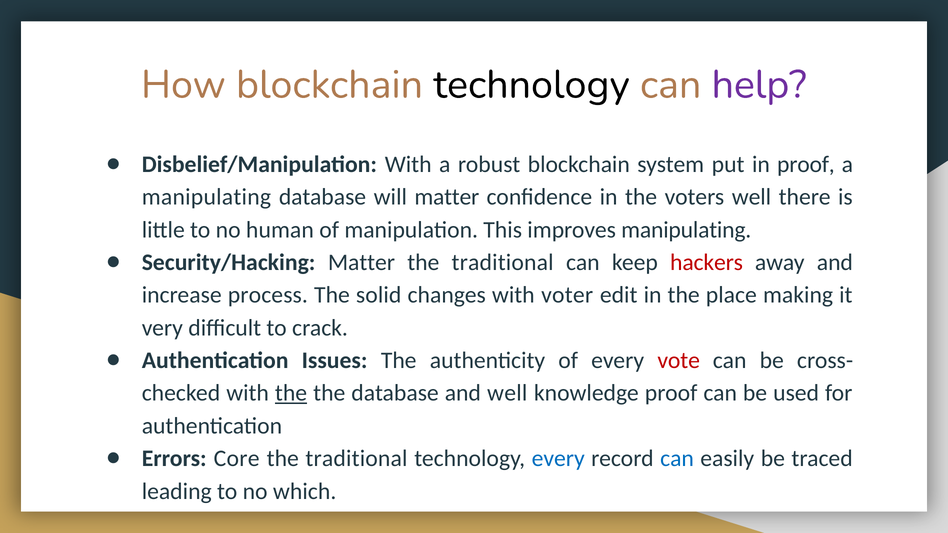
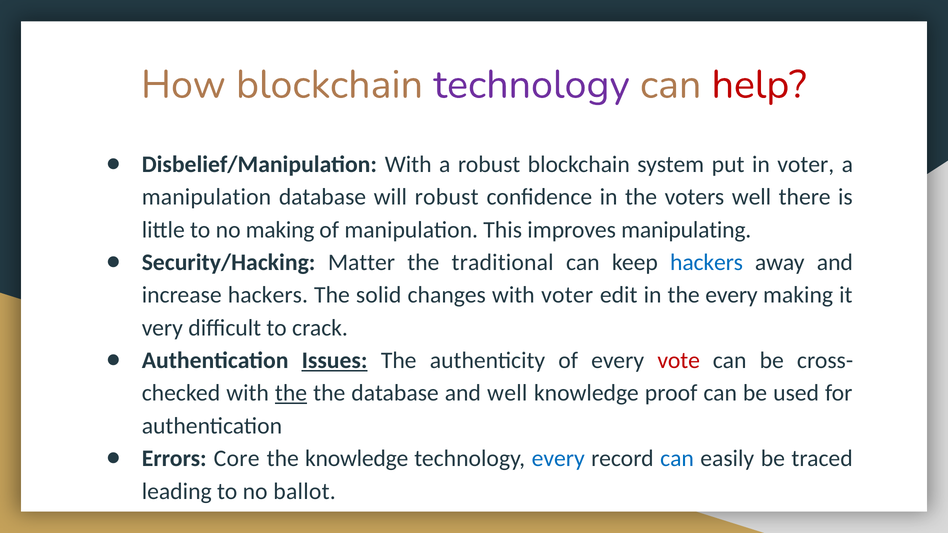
technology colour: black -> purple (532, 85)
help colour: purple -> red (759, 85)
in proof: proof -> voter (806, 164)
manipulating: manipulating -> manipulation (206, 197)
will matter: matter -> robust (447, 197)
no human: human -> making (280, 230)
hackers colour: red -> blue (707, 263)
increase process: process -> hackers (268, 295)
the place: place -> every (731, 295)
Issues underline: none -> present (335, 361)
traditional: traditional -> knowledge (357, 459)
which: which -> ballot (305, 491)
